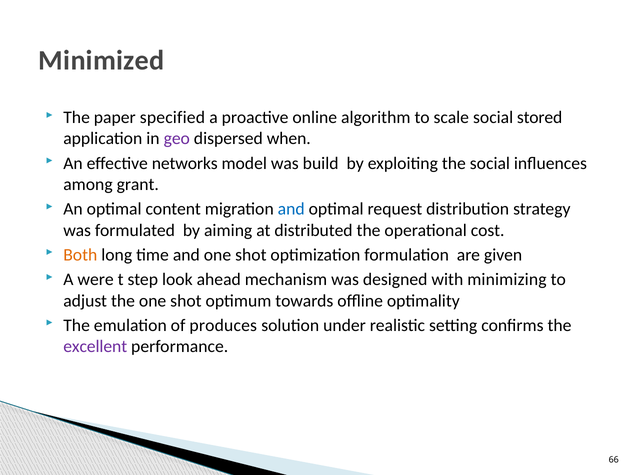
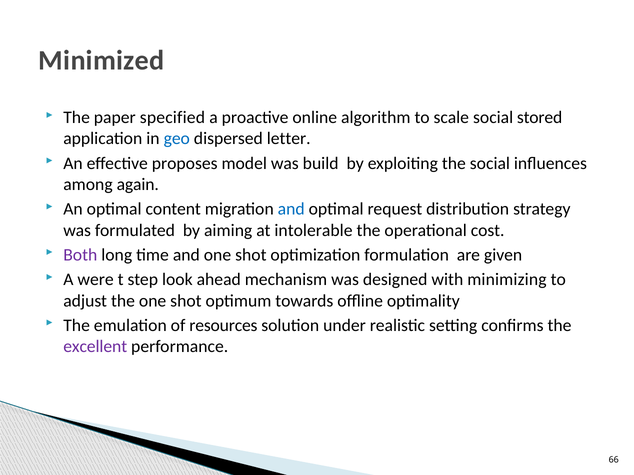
geo colour: purple -> blue (177, 139)
when: when -> letter (289, 139)
networks: networks -> proposes (185, 164)
grant: grant -> again (138, 185)
distributed: distributed -> intolerable (313, 231)
Both colour: orange -> purple (80, 255)
produces: produces -> resources (223, 326)
